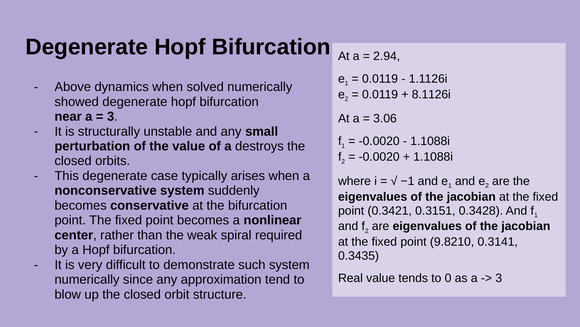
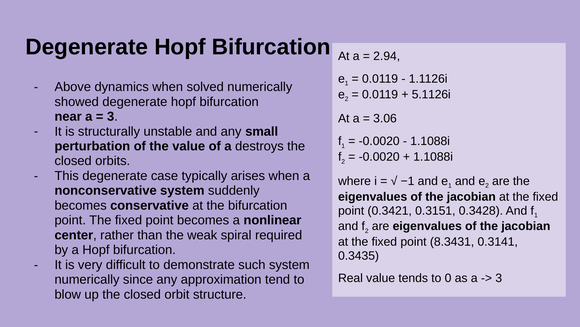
8.1126i: 8.1126i -> 5.1126i (431, 94)
9.8210: 9.8210 -> 8.3431 (452, 241)
